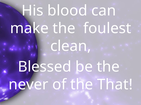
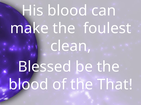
never: never -> blood (28, 85)
